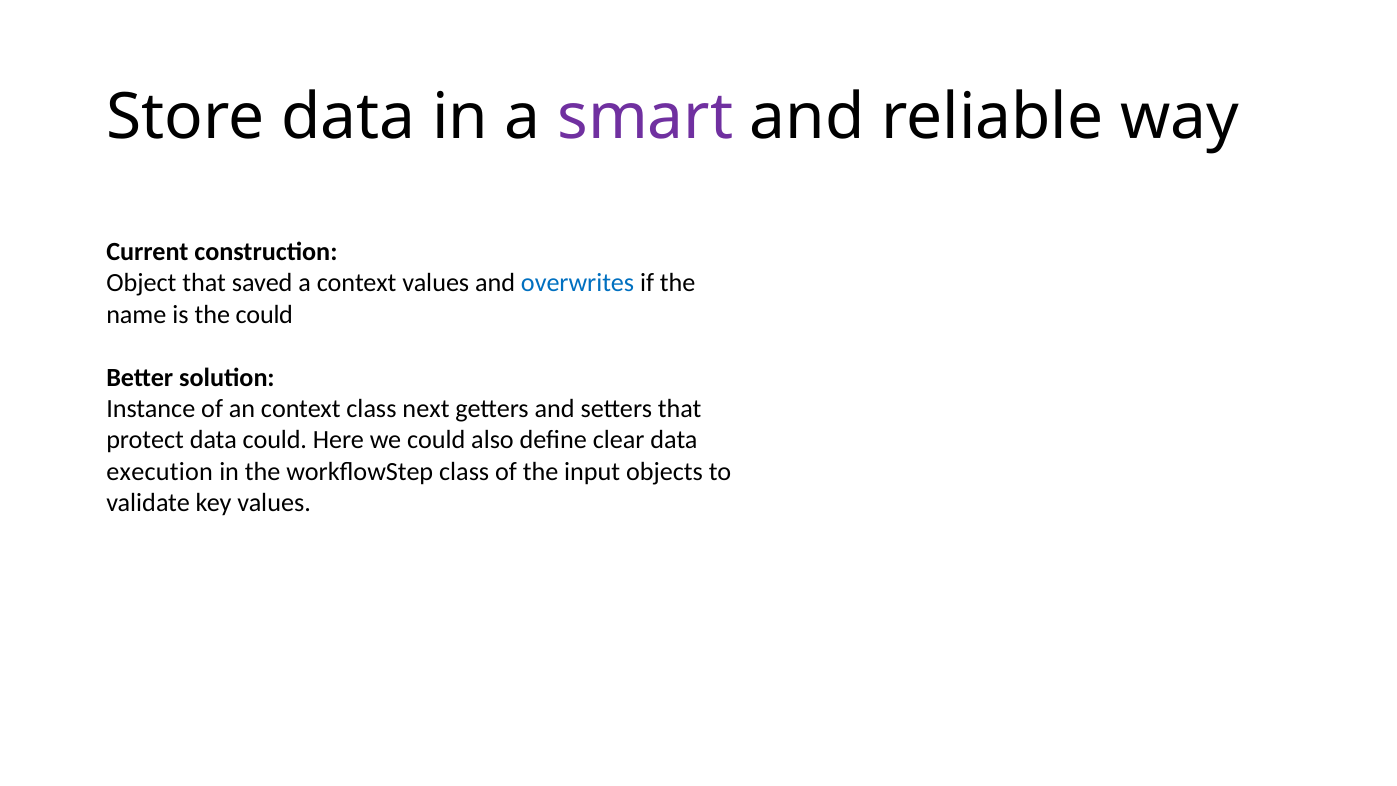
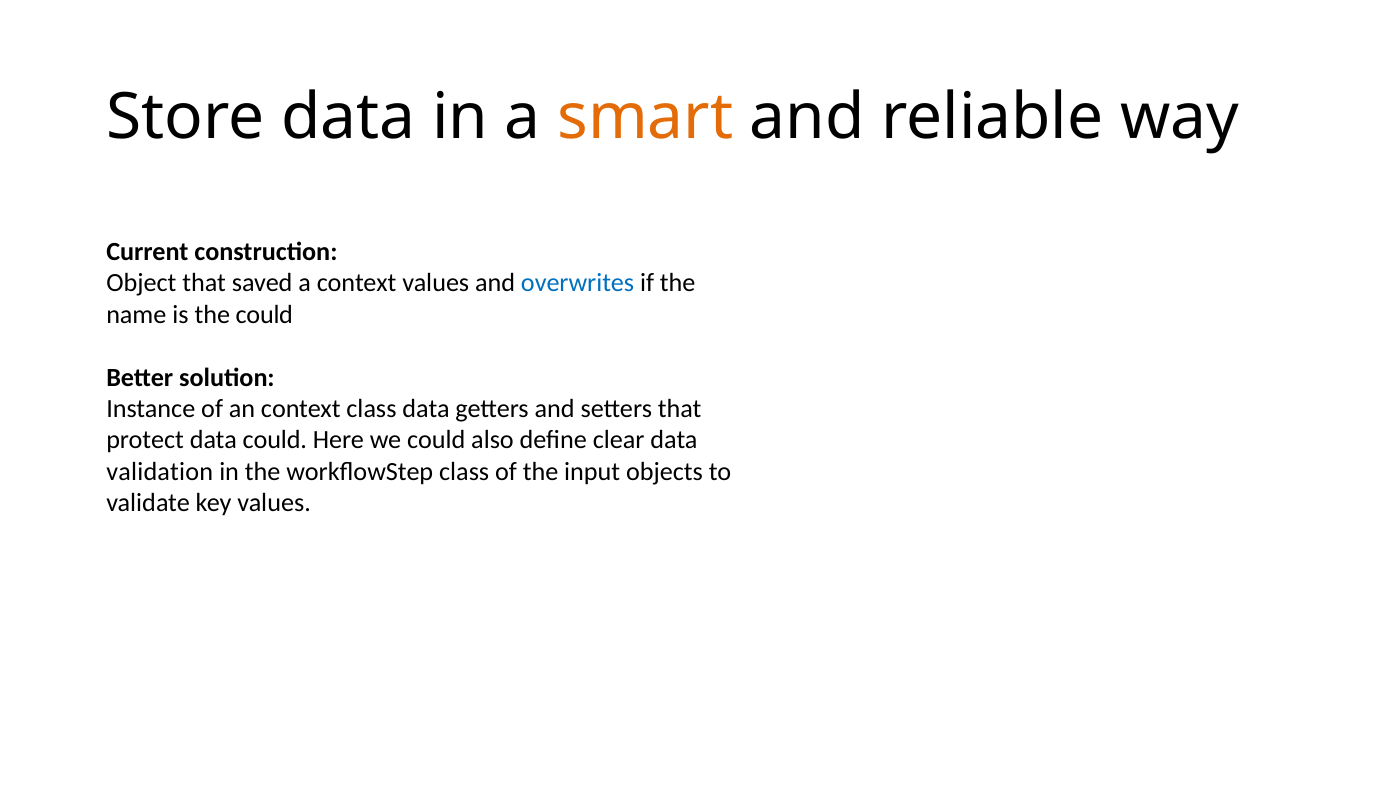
smart colour: purple -> orange (645, 117)
class next: next -> data (426, 409)
execution: execution -> validation (160, 472)
